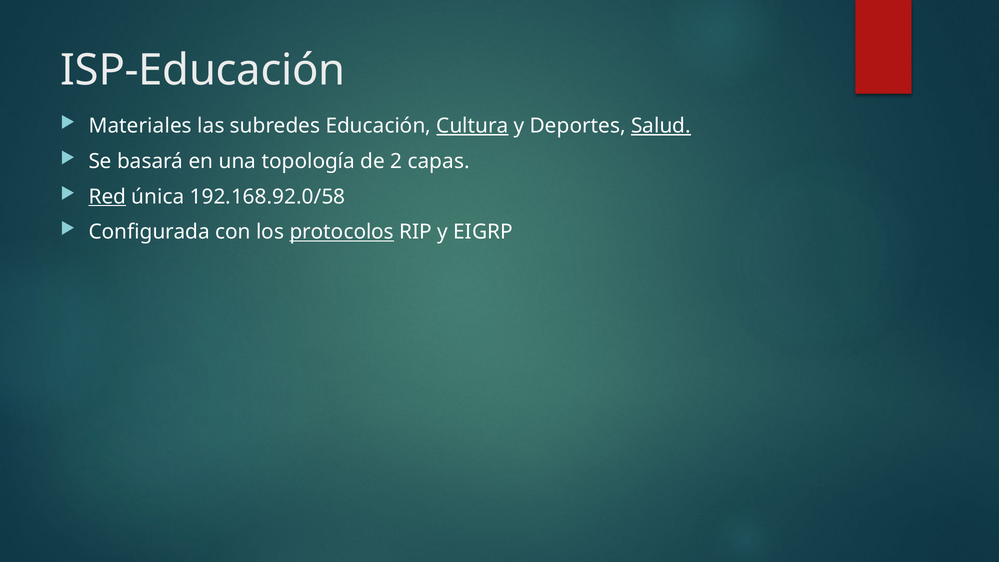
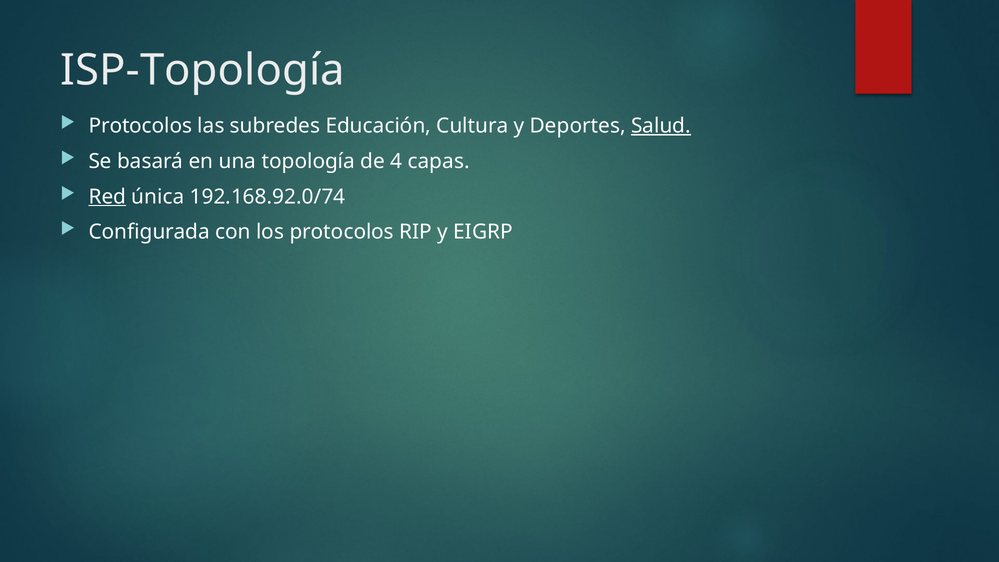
ISP-Educación: ISP-Educación -> ISP-Topología (203, 70)
Materiales: Materiales -> Protocolos (140, 126)
Cultura underline: present -> none (472, 126)
2: 2 -> 4 (396, 161)
192.168.92.0/58: 192.168.92.0/58 -> 192.168.92.0/74 (268, 197)
protocolos underline: present -> none (342, 232)
